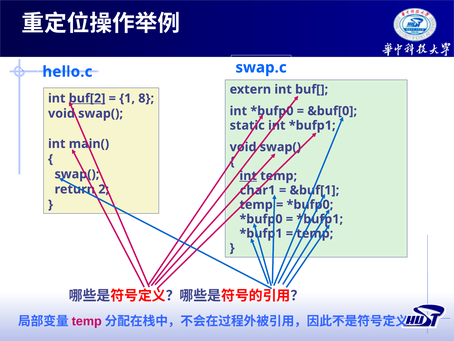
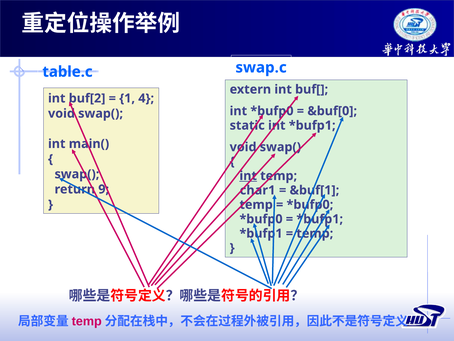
hello.c: hello.c -> table.c (67, 72)
buf[2 underline: present -> none (87, 98)
8: 8 -> 4 (146, 98)
2: 2 -> 9 (104, 189)
